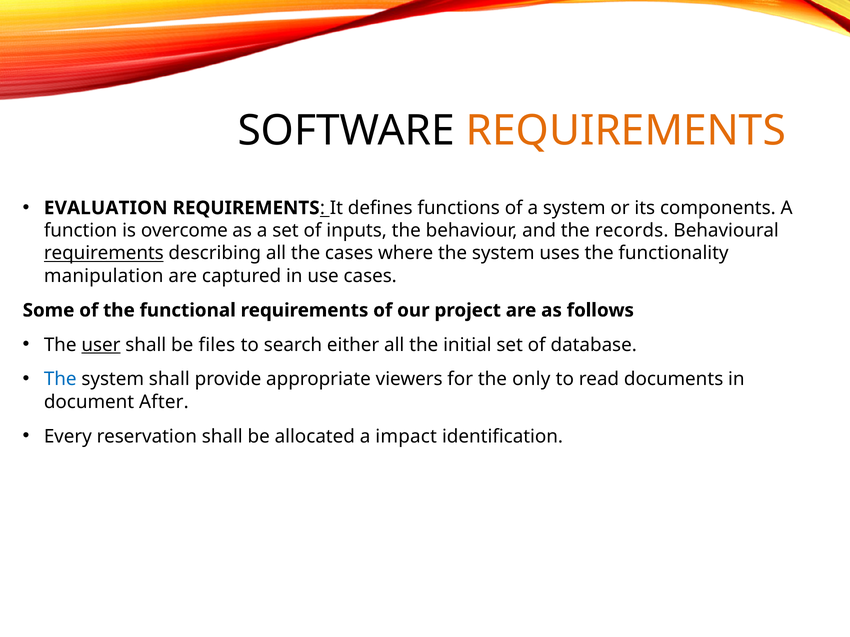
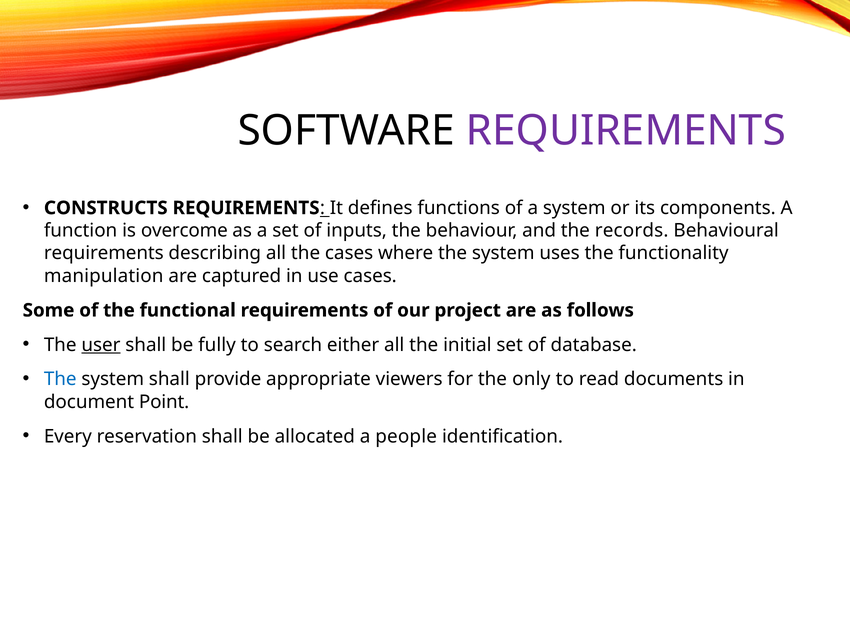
REQUIREMENTS colour: orange -> purple (626, 131)
EVALUATION: EVALUATION -> CONSTRUCTS (106, 208)
requirements underline: present -> none (104, 253)
files: files -> fully (217, 345)
After: After -> Point (164, 402)
impact: impact -> people (406, 437)
